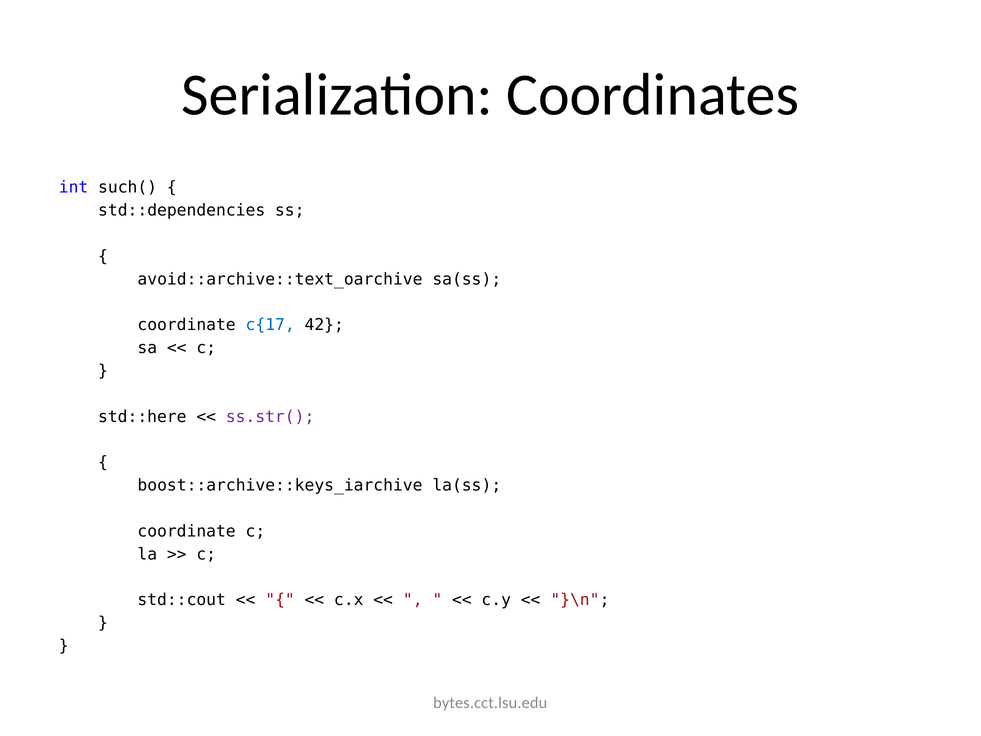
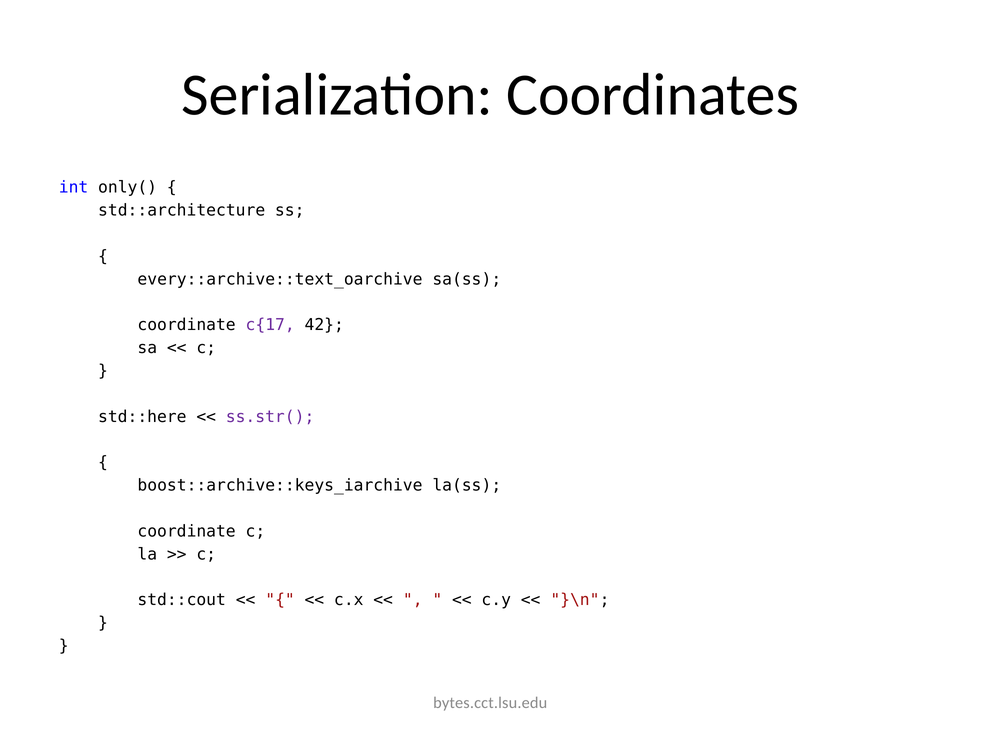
such(: such( -> only( (128, 188)
std::dependencies: std::dependencies -> std::architecture (182, 210)
avoid::archive::text_oarchive: avoid::archive::text_oarchive -> every::archive::text_oarchive (280, 279)
c{17 colour: blue -> purple (270, 325)
